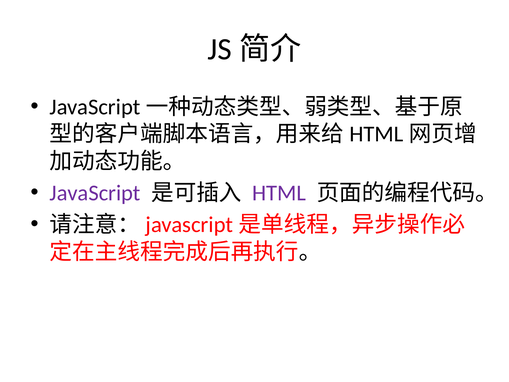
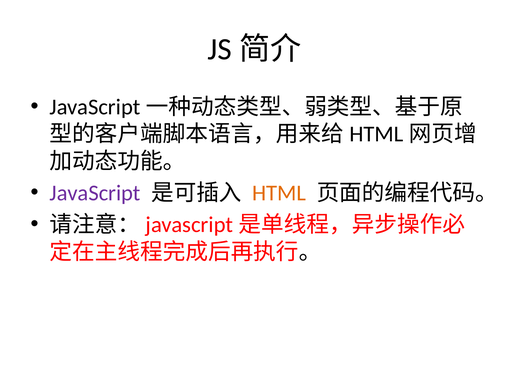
HTML colour: purple -> orange (279, 193)
